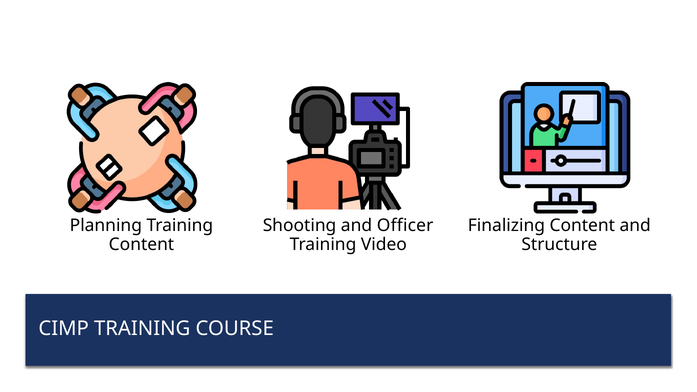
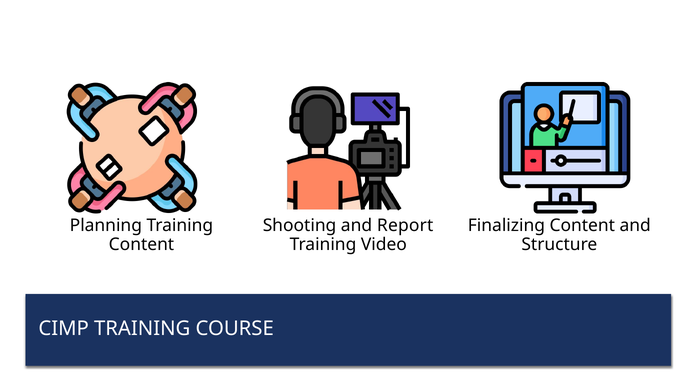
Officer: Officer -> Report (405, 226)
